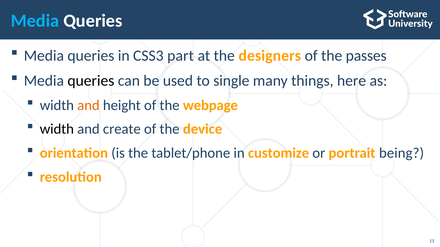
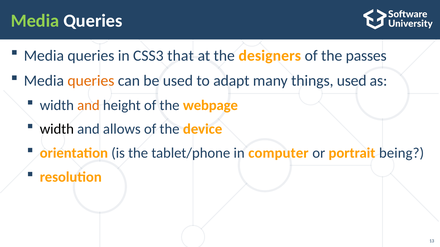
Media colour: light blue -> light green (35, 21)
part: part -> that (181, 56)
queries colour: black -> orange (91, 81)
single: single -> adapt (231, 81)
things here: here -> used (352, 81)
create: create -> allows (122, 129)
customize: customize -> computer (278, 153)
